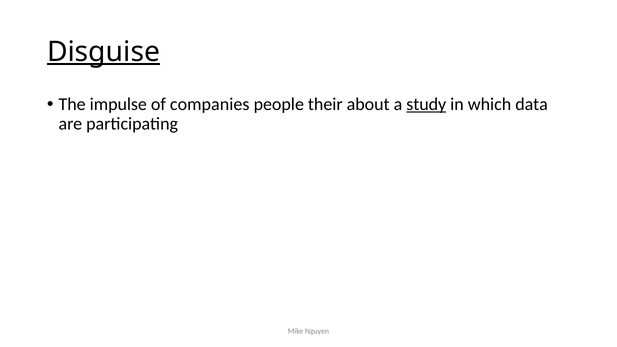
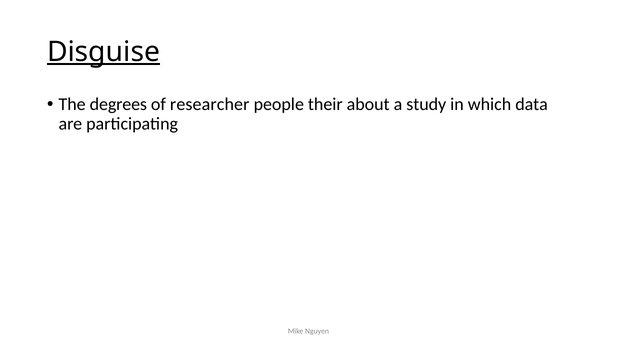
impulse: impulse -> degrees (118, 104)
companies: companies -> researcher (210, 104)
study underline: present -> none (426, 104)
